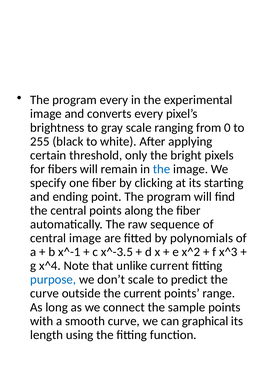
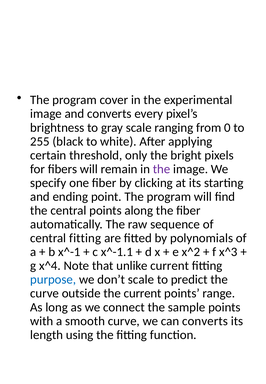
program every: every -> cover (114, 100)
the colour: blue -> purple (162, 169)
central image: image -> fitting (85, 238)
x^-3.5: x^-3.5 -> x^-1.1 (117, 252)
can graphical: graphical -> converts (205, 321)
